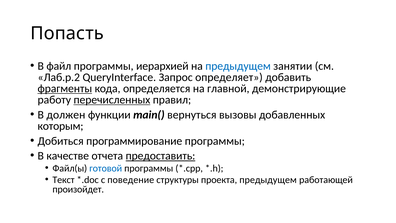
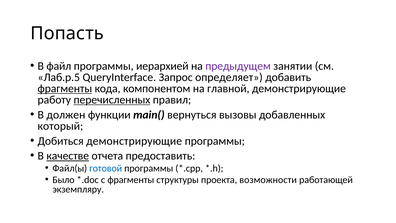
предыдущем colour: blue -> purple (238, 66)
Лаб.р.2: Лаб.р.2 -> Лаб.р.5 (59, 77)
определяется: определяется -> компонентом (157, 88)
которым: которым -> который (60, 126)
Добиться программирование: программирование -> демонстрирующие (134, 141)
качестве underline: none -> present (68, 156)
предоставить underline: present -> none (160, 156)
Текст: Текст -> Было (63, 180)
с поведение: поведение -> фрагменты (131, 180)
проекта предыдущем: предыдущем -> возможности (268, 180)
произойдет: произойдет -> экземпляру (78, 189)
